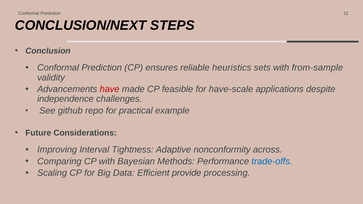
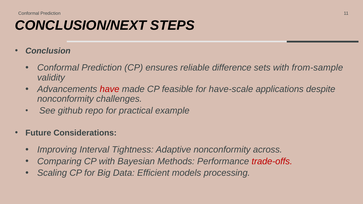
heuristics: heuristics -> difference (232, 68)
independence: independence -> nonconformity (65, 99)
trade-offs colour: blue -> red (272, 161)
provide: provide -> models (187, 173)
